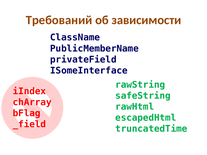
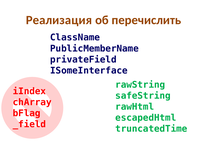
Требований: Требований -> Реализация (59, 20)
зависимости: зависимости -> перечислить (146, 20)
